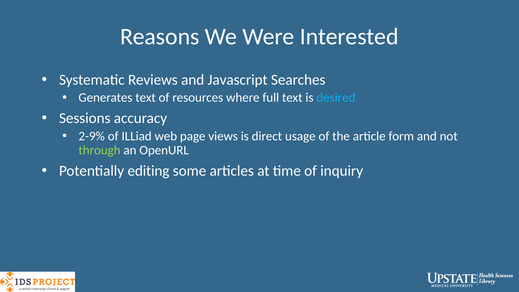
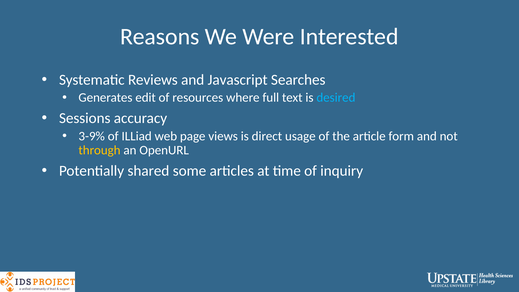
Generates text: text -> edit (146, 98)
2-9%: 2-9% -> 3-9% (92, 136)
through colour: light green -> yellow (100, 150)
editing: editing -> shared (148, 171)
